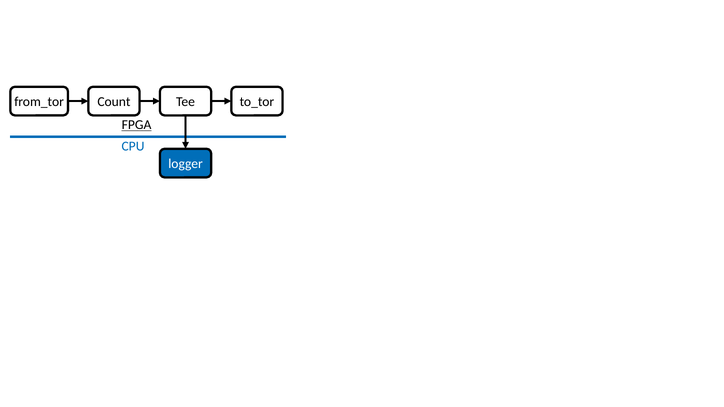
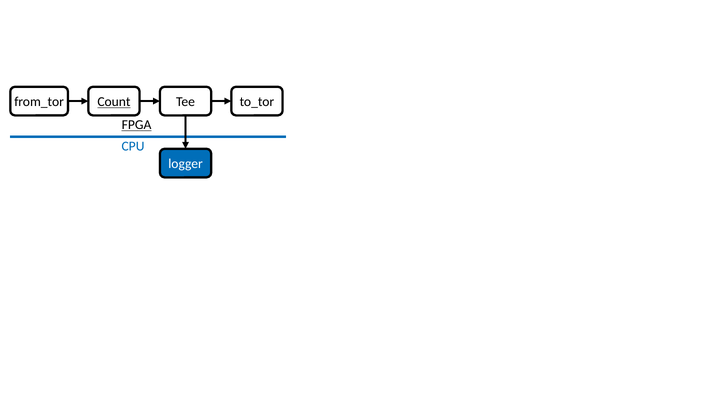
Count underline: none -> present (114, 102)
